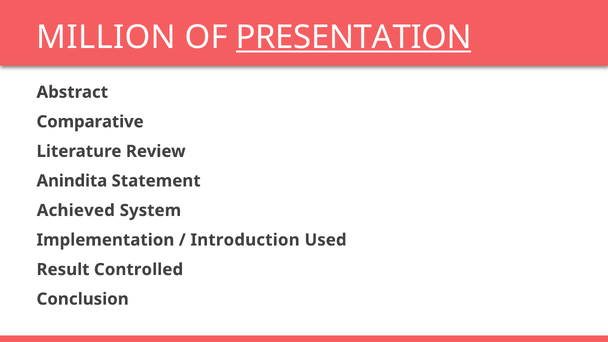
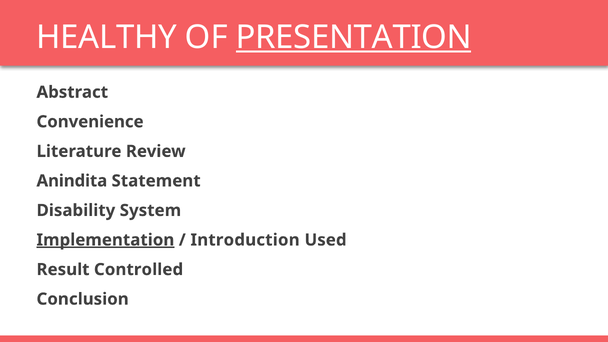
MILLION: MILLION -> HEALTHY (107, 37)
Comparative: Comparative -> Convenience (90, 122)
Achieved: Achieved -> Disability (76, 210)
Implementation underline: none -> present (105, 240)
